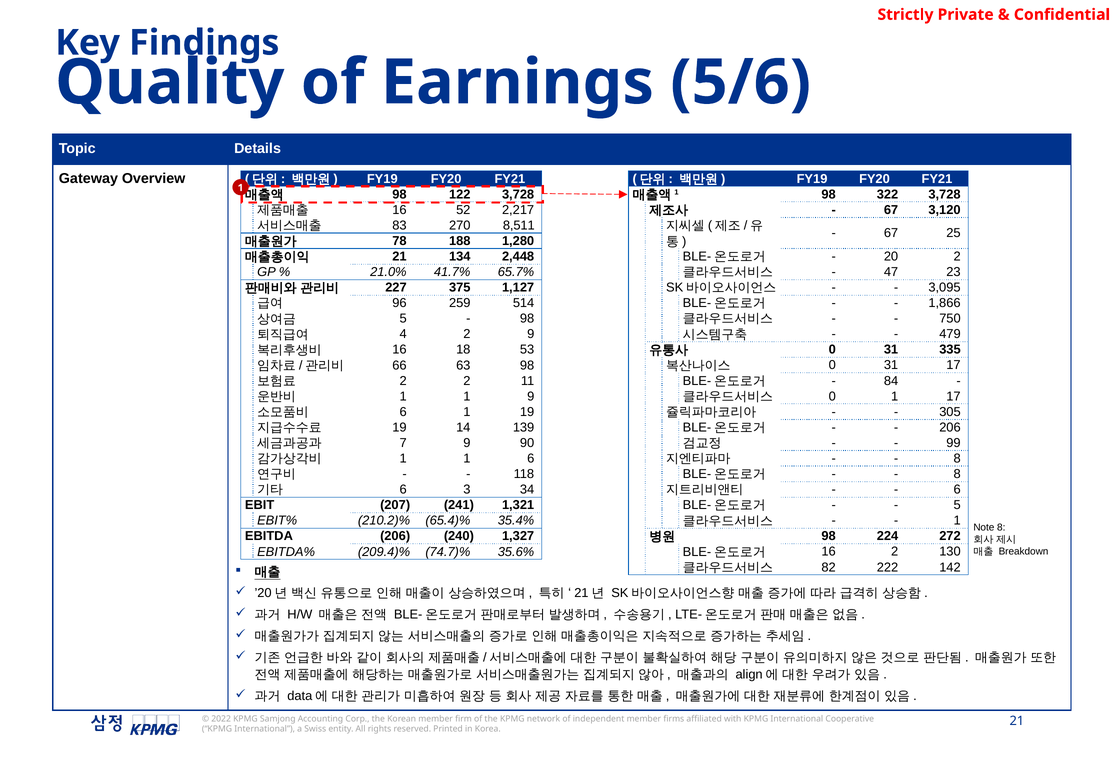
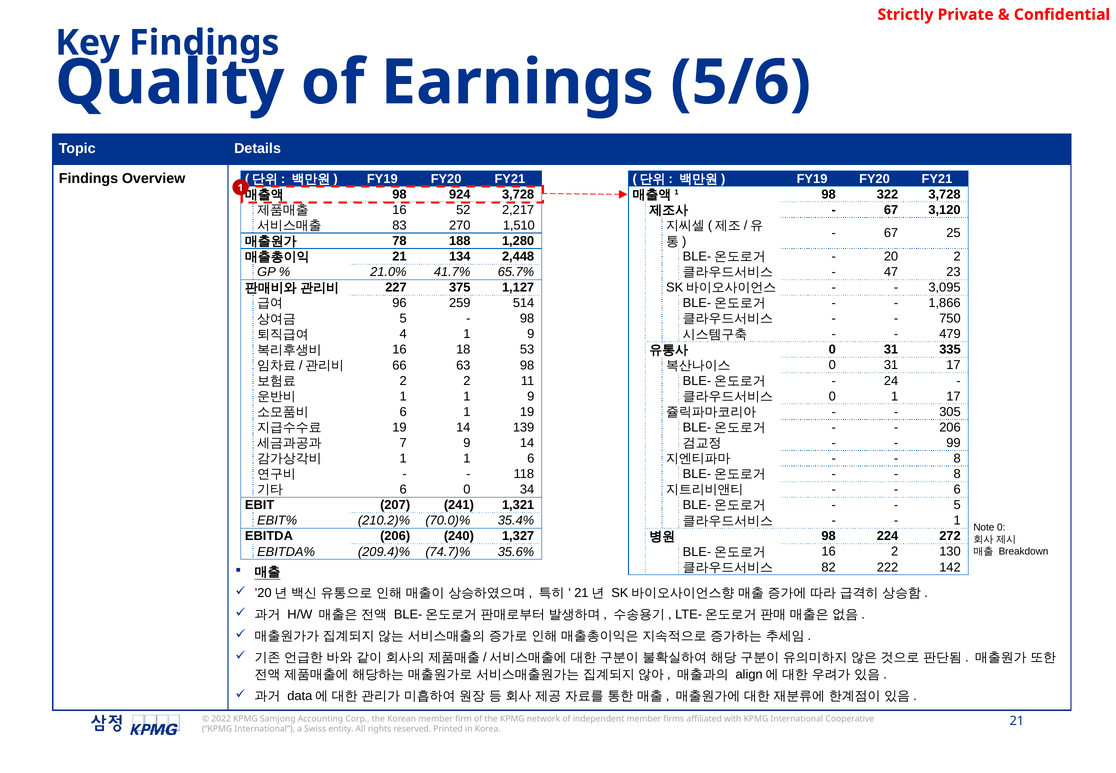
Gateway: Gateway -> Findings (88, 178)
122: 122 -> 924 (460, 194)
8,511: 8,511 -> 1,510 (519, 225)
4 2: 2 -> 1 (467, 334)
84: 84 -> 24 (891, 381)
9 90: 90 -> 14 (527, 443)
6 3: 3 -> 0 (467, 489)
65.4)%: 65.4)% -> 70.0)% (448, 520)
Note 8: 8 -> 0 (1001, 527)
